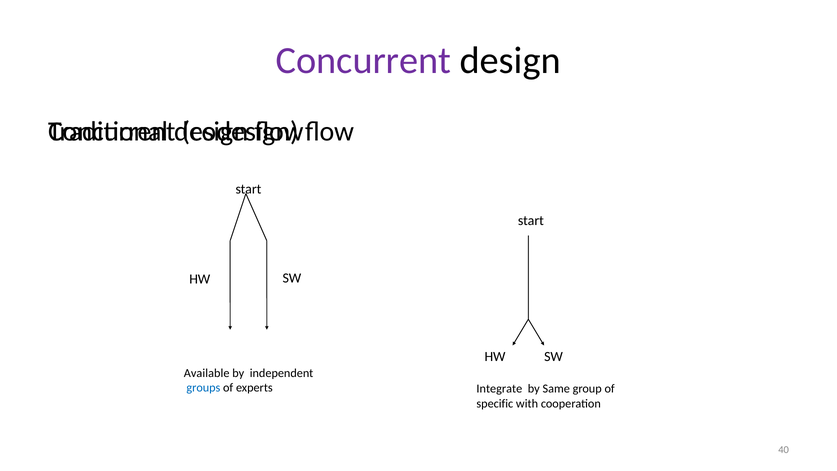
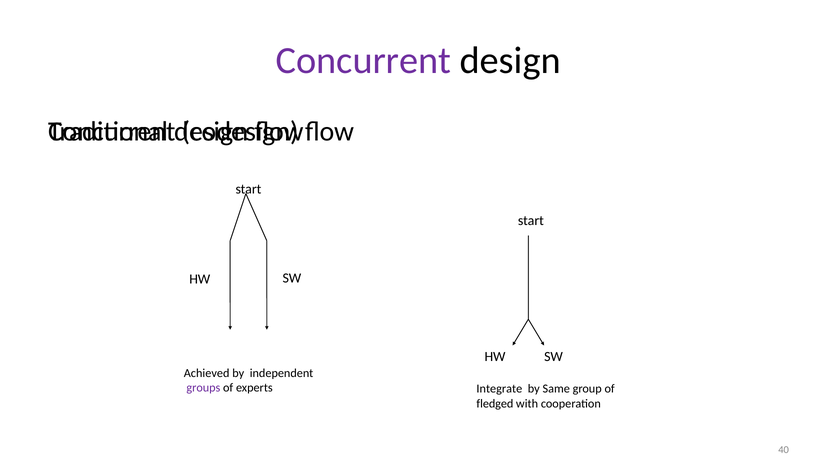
Available: Available -> Achieved (207, 373)
groups colour: blue -> purple (203, 388)
specific: specific -> fledged (495, 403)
